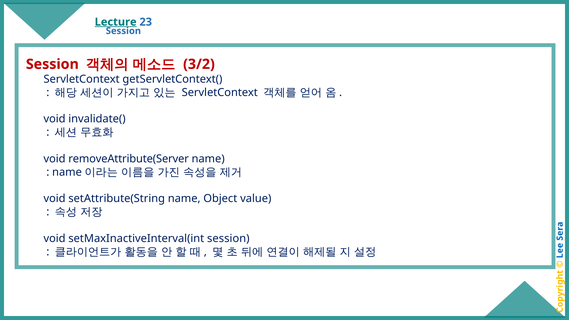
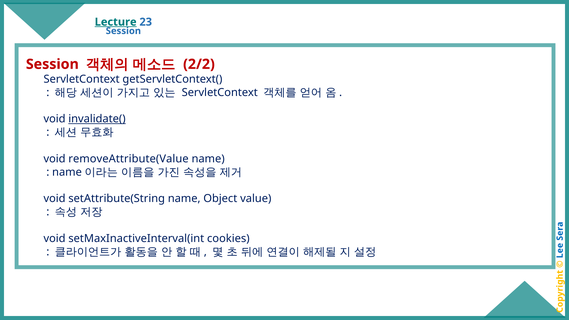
3/2: 3/2 -> 2/2 (199, 64)
invalidate( underline: none -> present (97, 119)
removeAttribute(Server: removeAttribute(Server -> removeAttribute(Value (128, 159)
setMaxInactiveInterval(int session: session -> cookies (228, 239)
